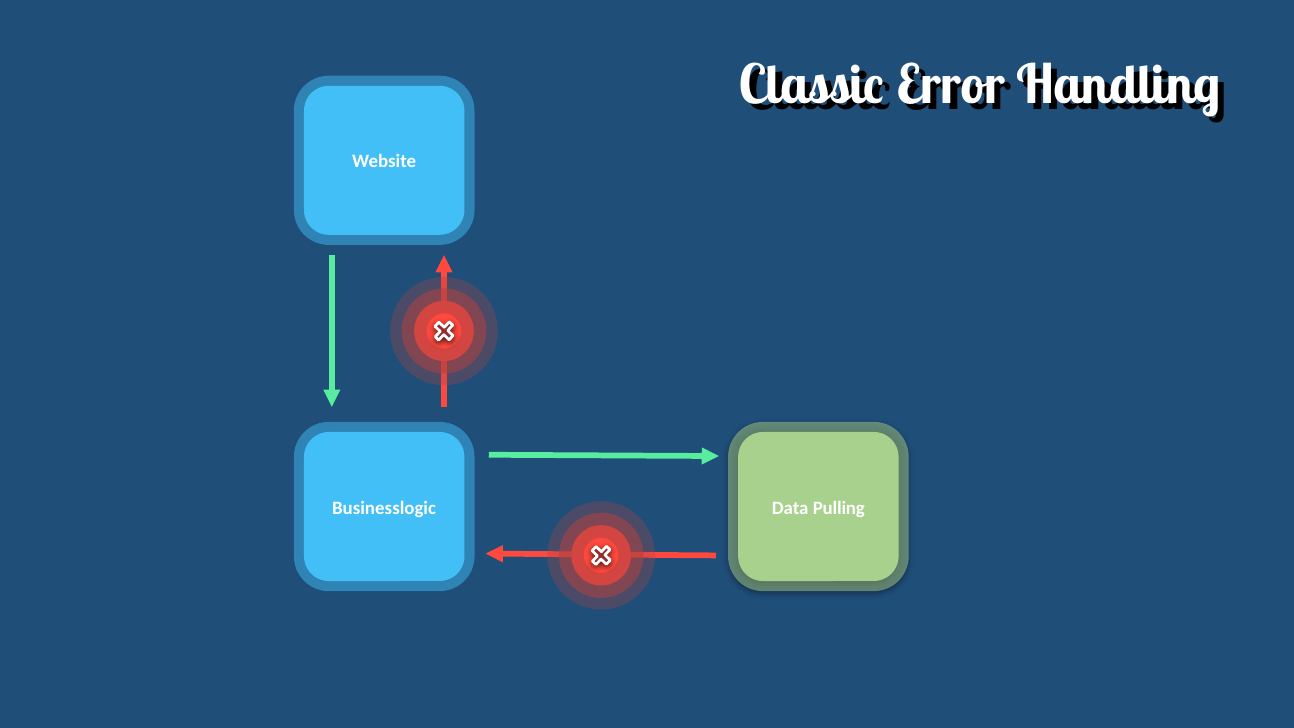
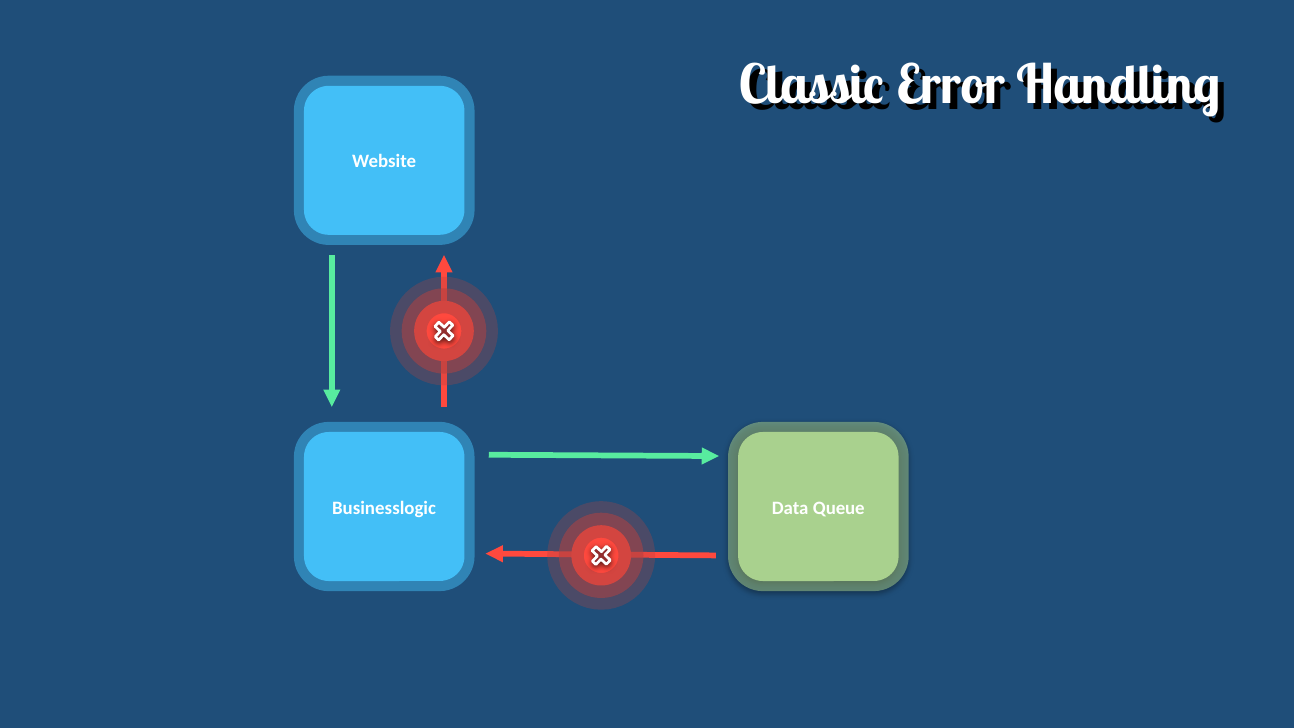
Pulling: Pulling -> Queue (839, 508)
